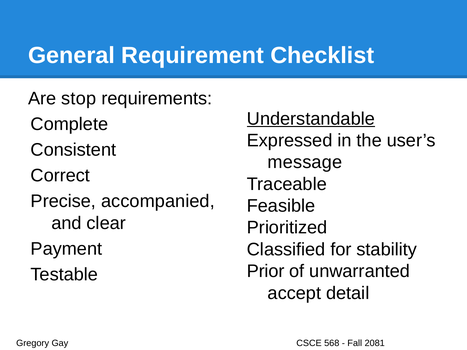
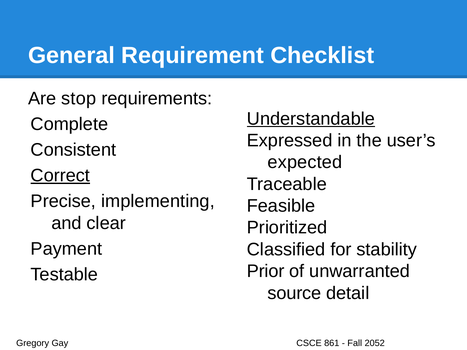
message: message -> expected (305, 162)
Correct underline: none -> present (60, 176)
accompanied: accompanied -> implementing (158, 201)
accept: accept -> source (294, 293)
568: 568 -> 861 (332, 343)
2081: 2081 -> 2052 (375, 343)
